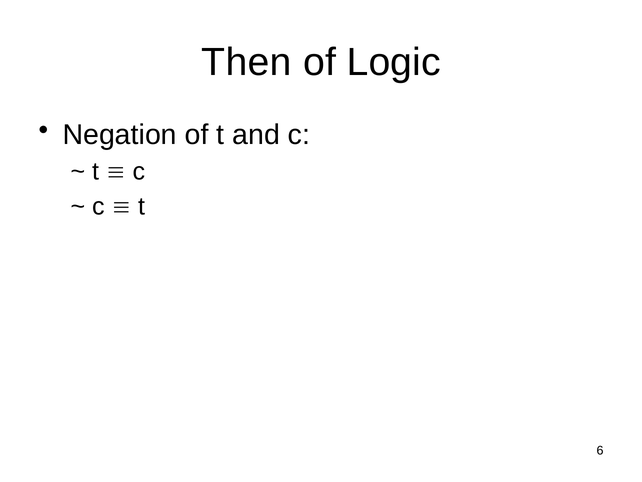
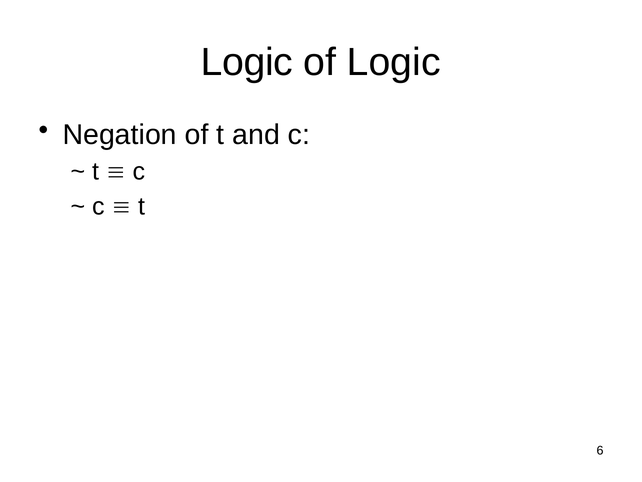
Then: Then -> Logic (247, 62)
